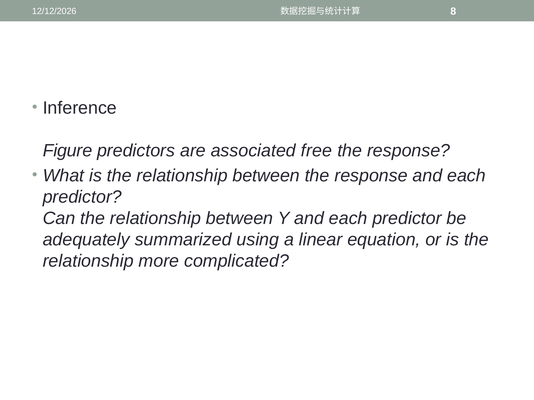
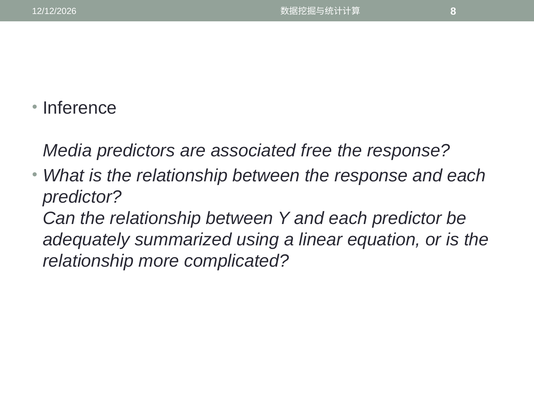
Figure: Figure -> Media (67, 151)
